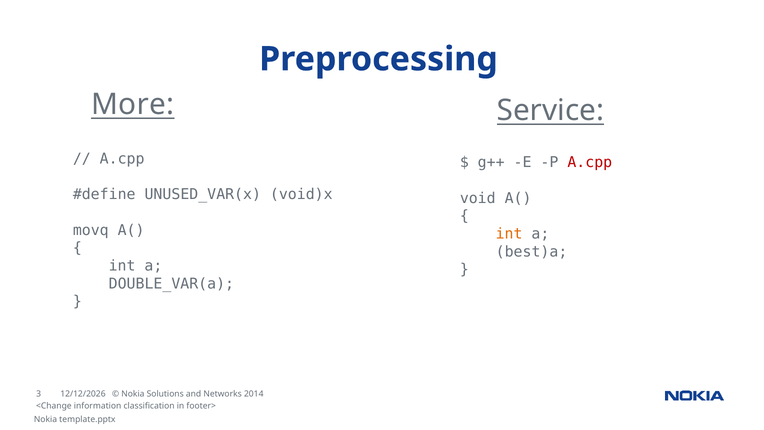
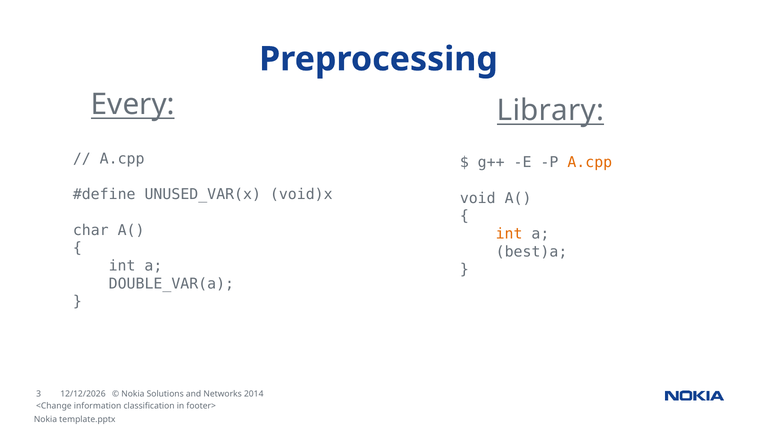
More: More -> Every (133, 105)
Service: Service -> Library (550, 111)
A.cpp colour: red -> orange (590, 162)
movq: movq -> char (91, 230)
